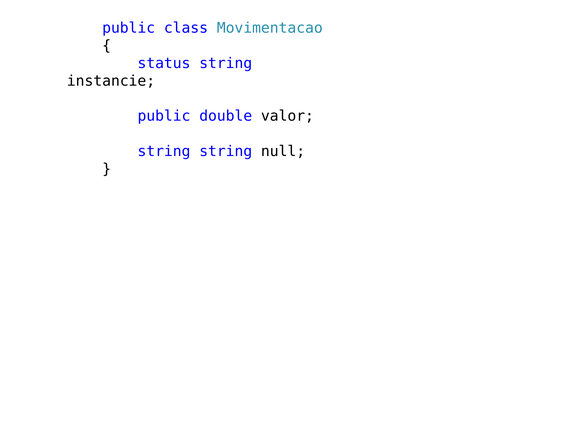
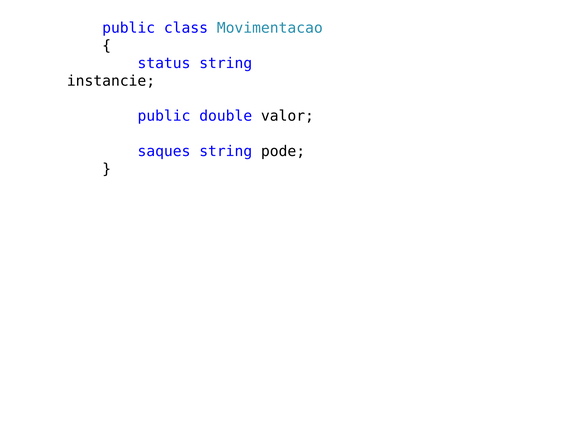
string: string -> saques (164, 151)
null: null -> pode (283, 151)
